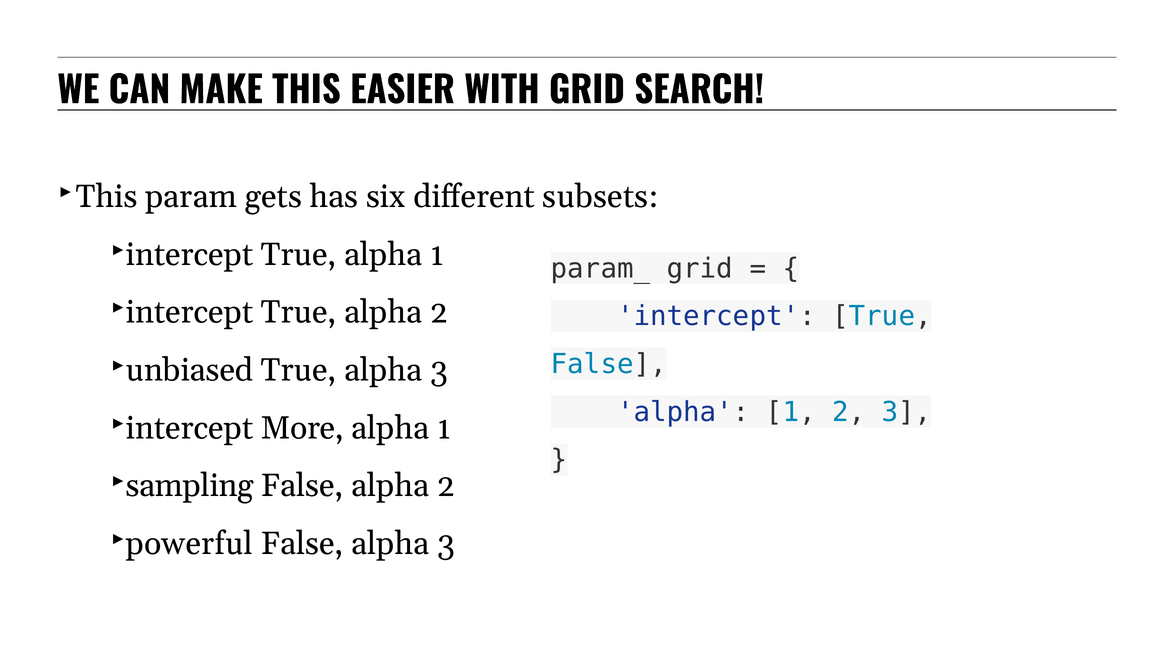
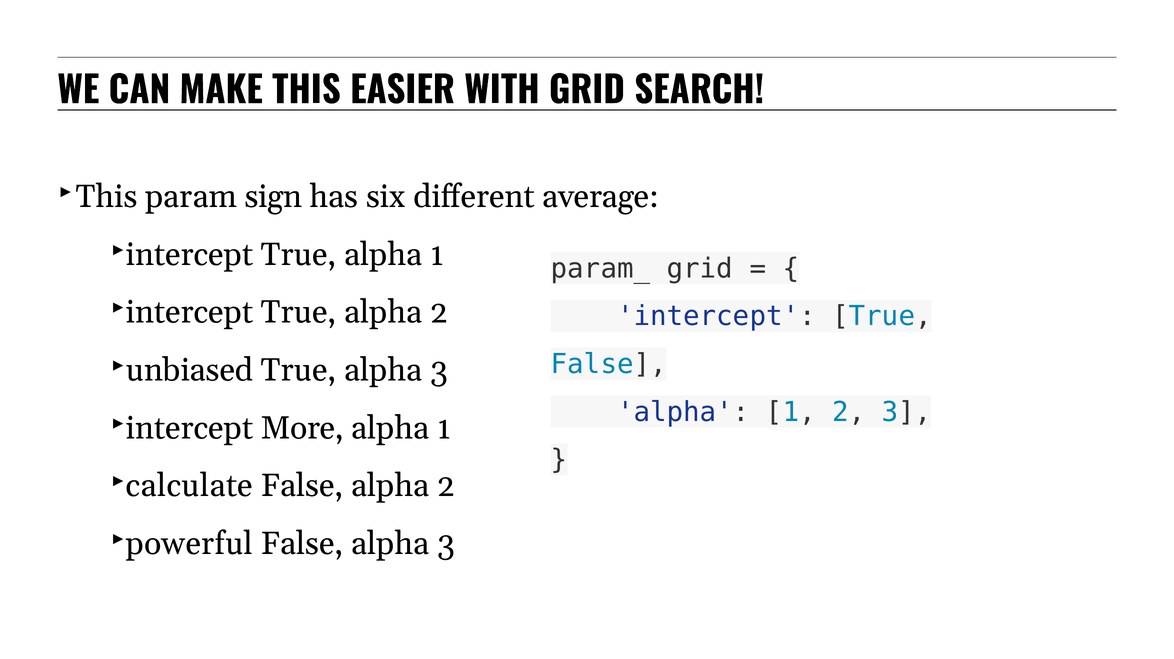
gets: gets -> sign (274, 197)
subsets: subsets -> average (601, 197)
sampling: sampling -> calculate (189, 486)
